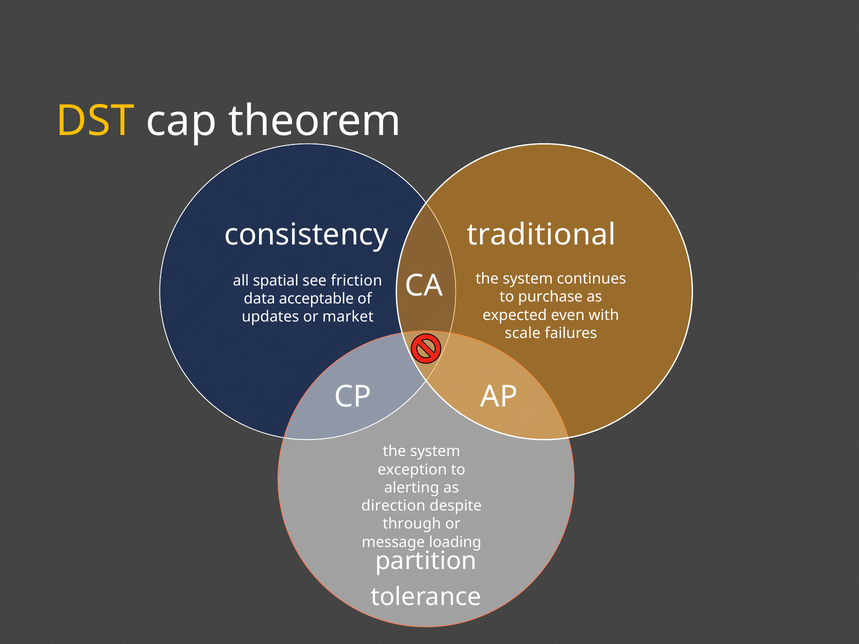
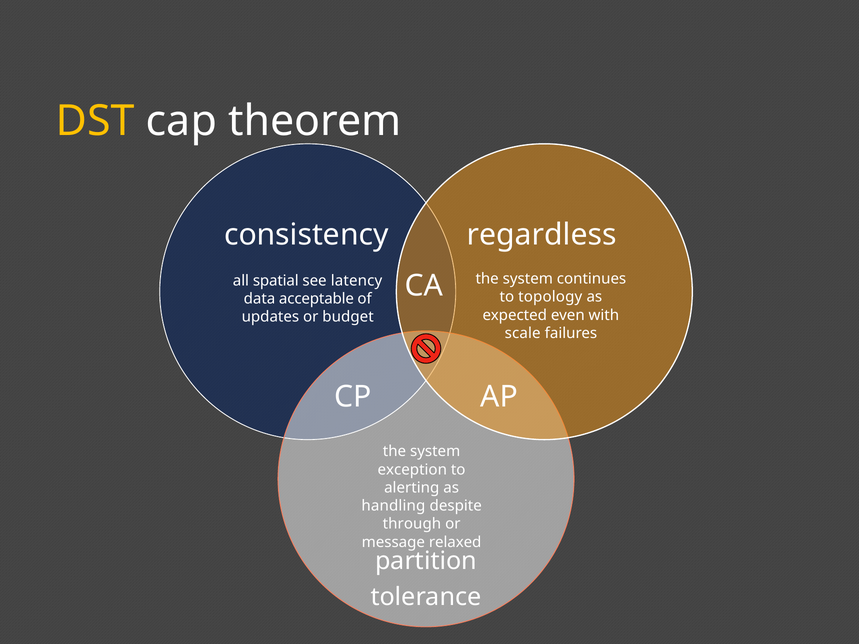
traditional: traditional -> regardless (542, 235)
friction: friction -> latency (357, 281)
purchase: purchase -> topology (550, 297)
market: market -> budget (348, 317)
direction: direction -> handling (393, 506)
loading: loading -> relaxed (455, 542)
